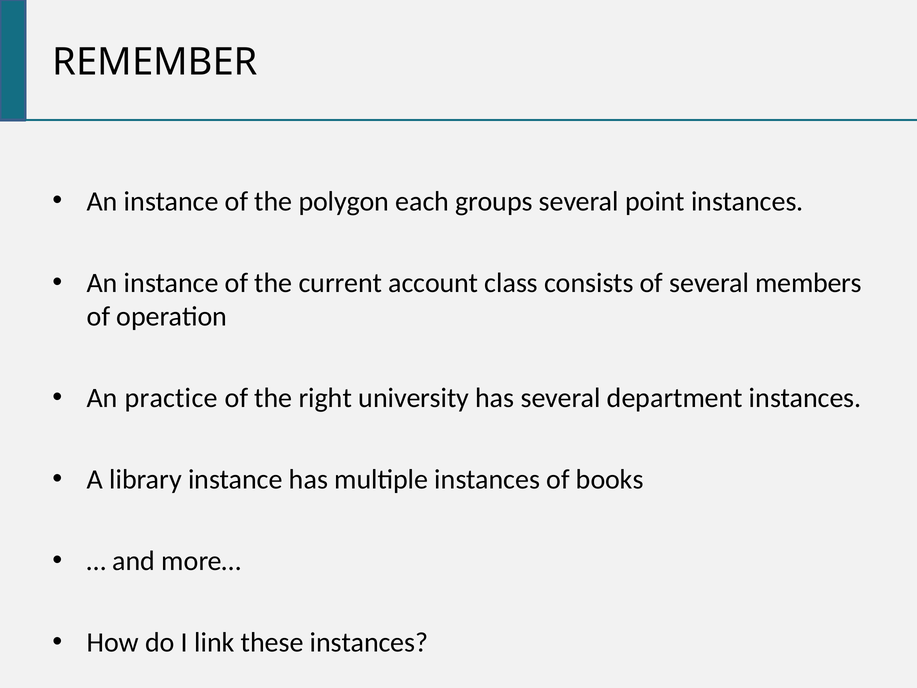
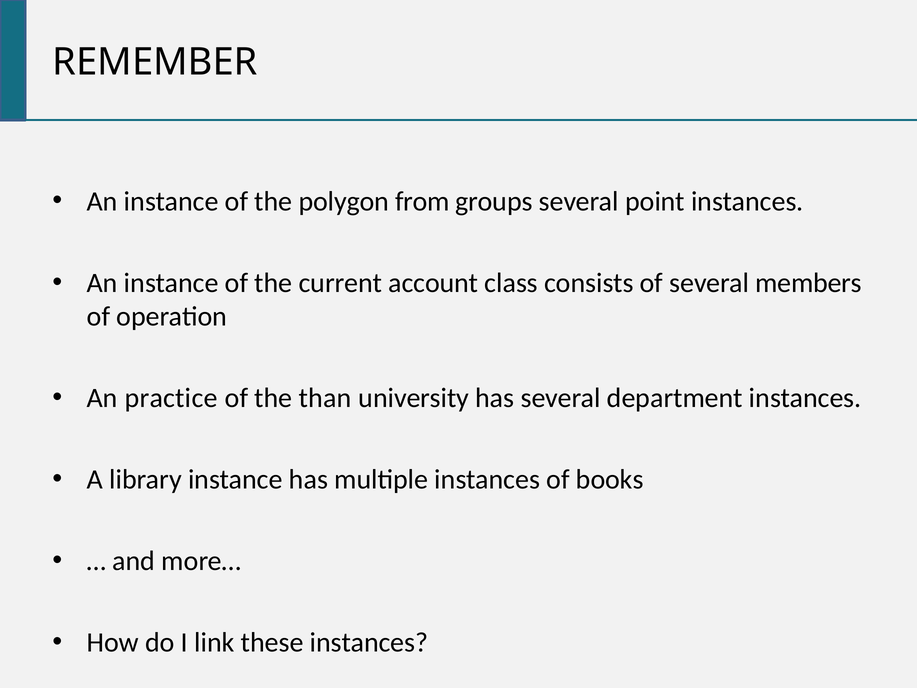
each: each -> from (422, 201)
right: right -> than (325, 398)
